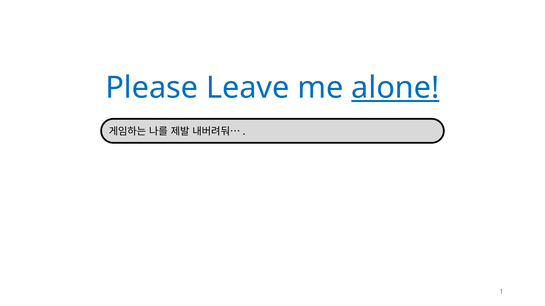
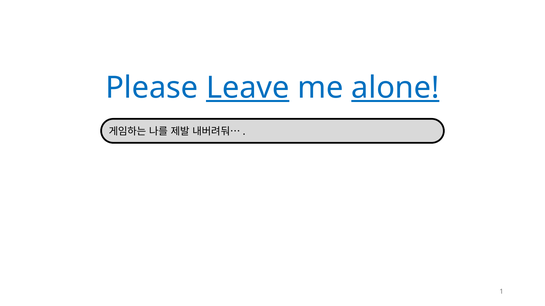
Leave underline: none -> present (248, 88)
